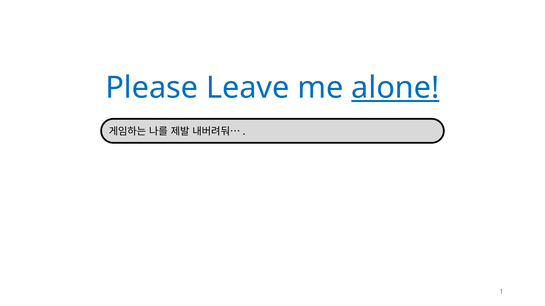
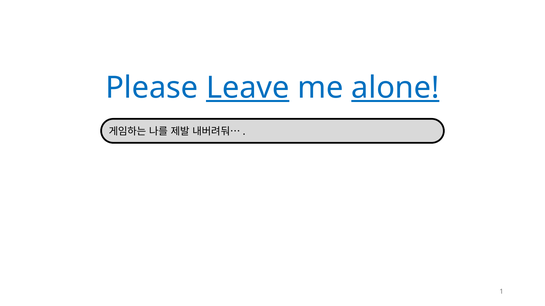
Leave underline: none -> present (248, 88)
